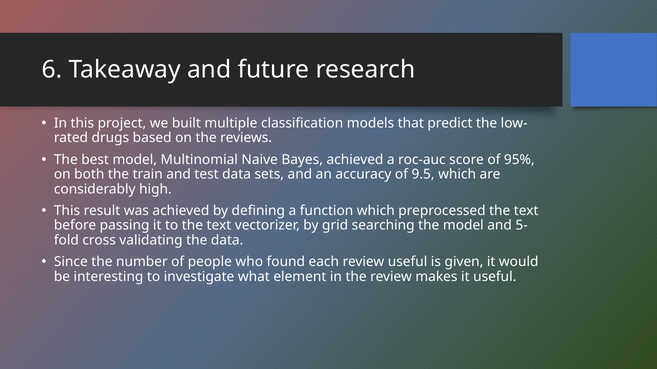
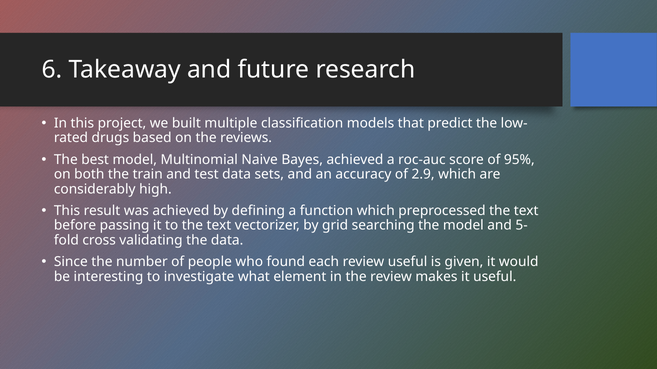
9.5: 9.5 -> 2.9 (423, 175)
